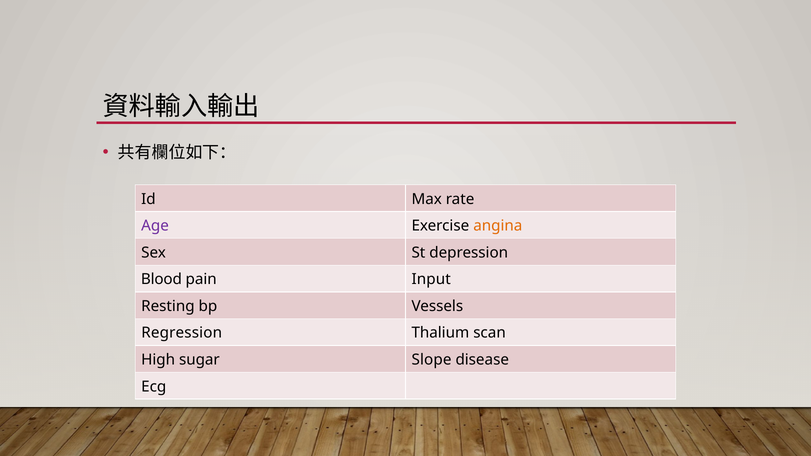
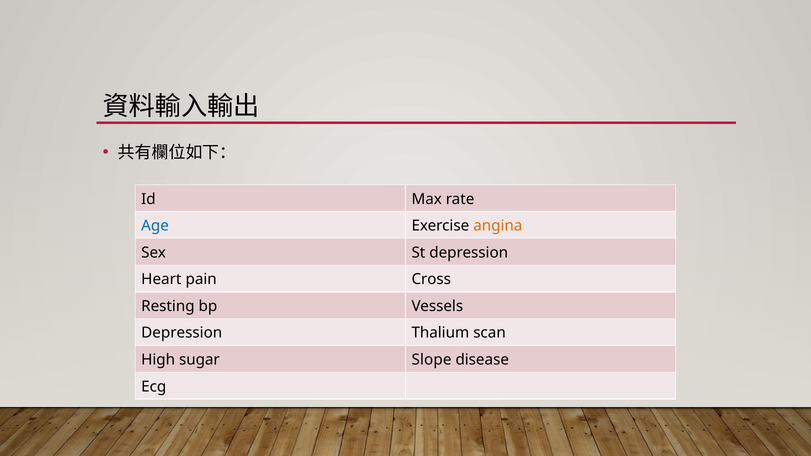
Age colour: purple -> blue (155, 226)
Blood: Blood -> Heart (161, 279)
Input: Input -> Cross (431, 279)
Regression: Regression -> Depression (182, 333)
